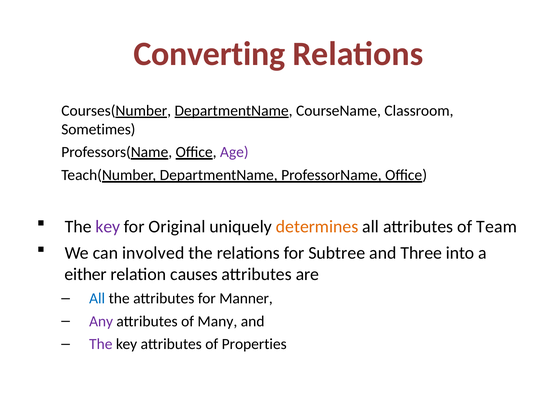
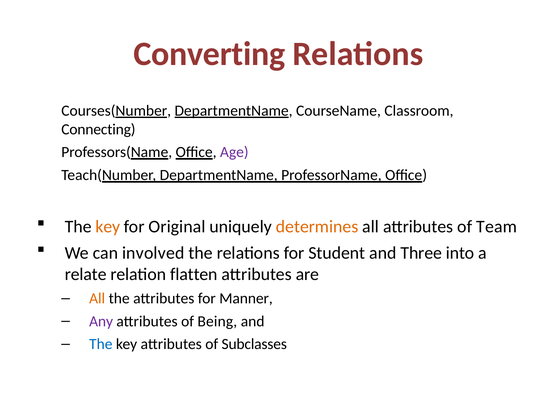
Sometimes: Sometimes -> Connecting (98, 129)
key colour: purple -> orange (108, 226)
Subtree: Subtree -> Student (337, 253)
either: either -> relate (86, 274)
causes: causes -> flatten (194, 274)
All colour: blue -> orange (97, 298)
Many: Many -> Being (217, 321)
The colour: purple -> blue (101, 344)
Properties: Properties -> Subclasses (254, 344)
